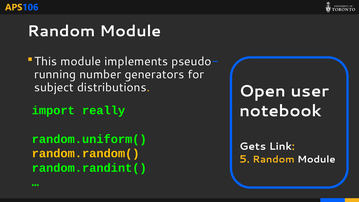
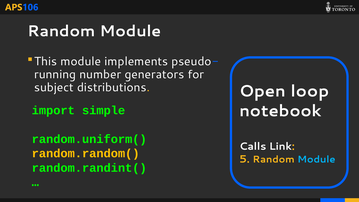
user: user -> loop (310, 91)
really: really -> simple (104, 110)
Gets: Gets -> Calls (253, 146)
Module colour: white -> light blue (316, 159)
